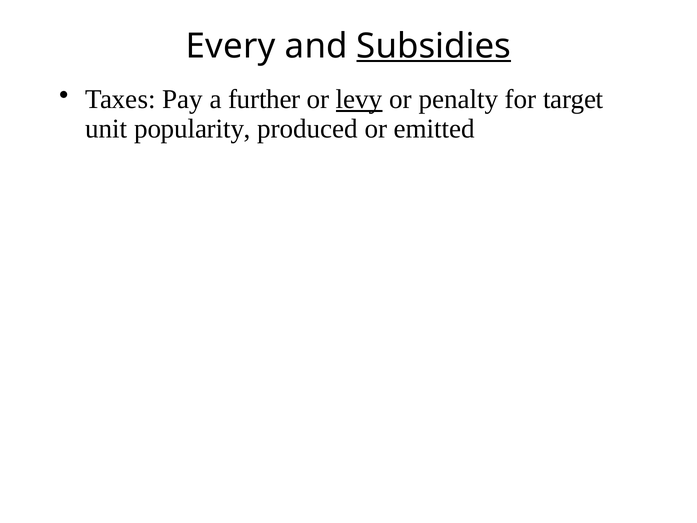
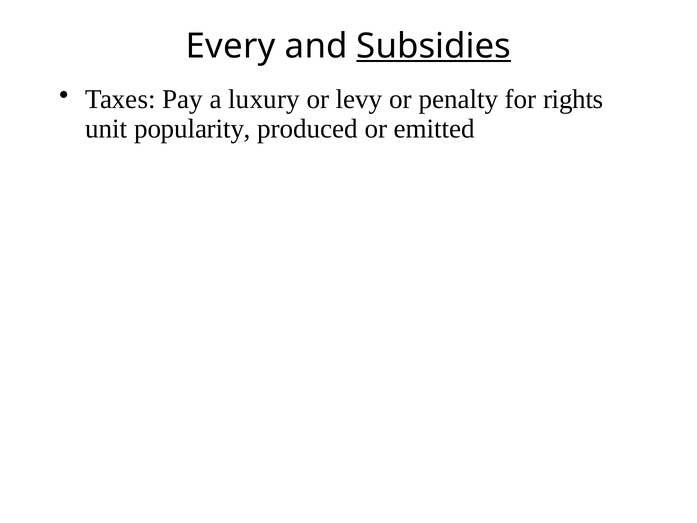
further: further -> luxury (264, 99)
levy underline: present -> none (359, 99)
target: target -> rights (573, 99)
